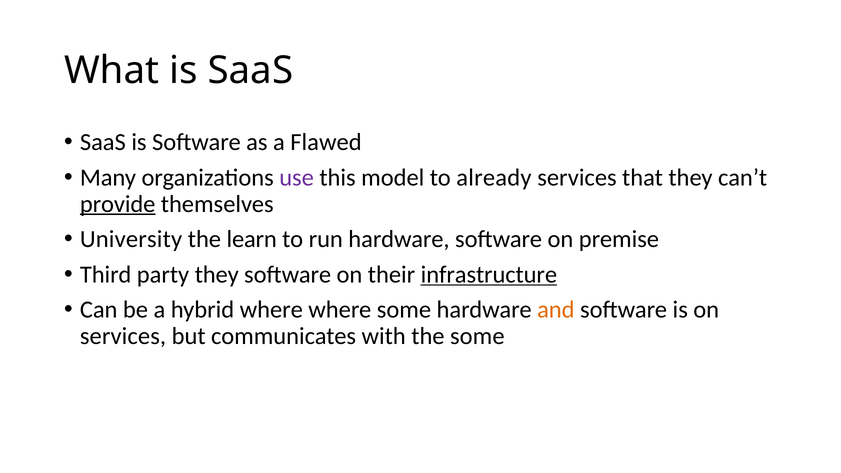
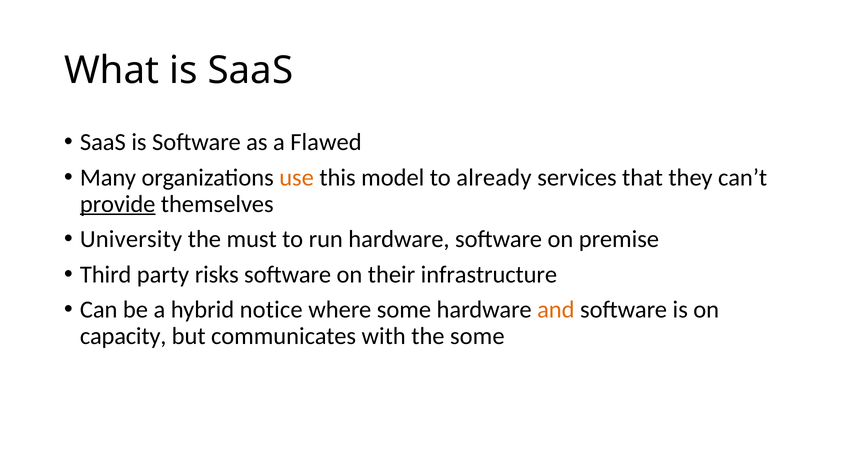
use colour: purple -> orange (297, 177)
learn: learn -> must (252, 239)
party they: they -> risks (217, 274)
infrastructure underline: present -> none (489, 274)
hybrid where: where -> notice (271, 310)
services: services -> capacity (123, 336)
